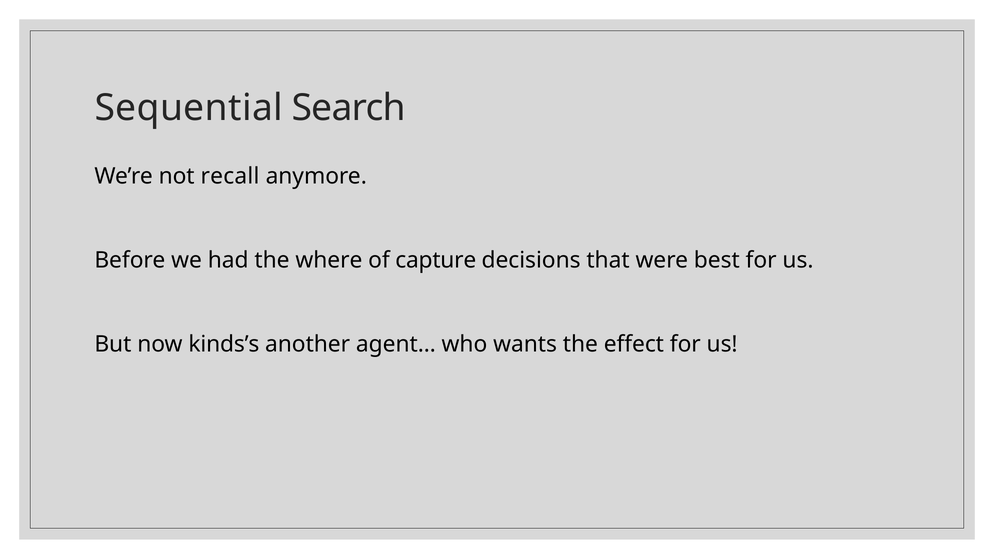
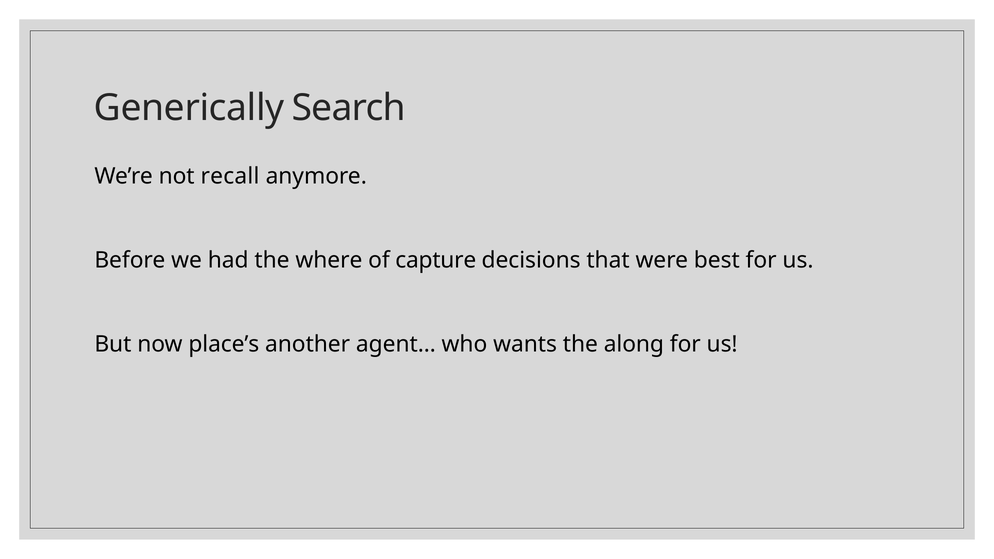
Sequential: Sequential -> Generically (189, 108)
kinds’s: kinds’s -> place’s (224, 345)
effect: effect -> along (634, 345)
